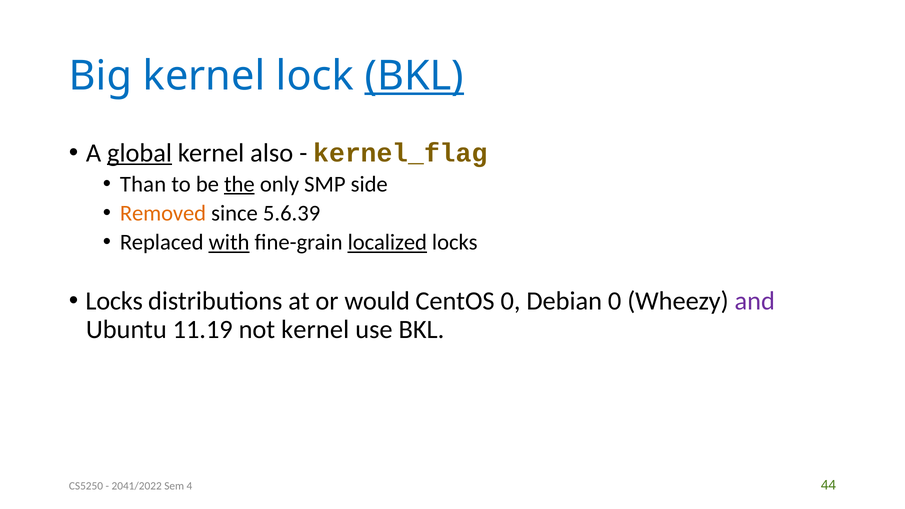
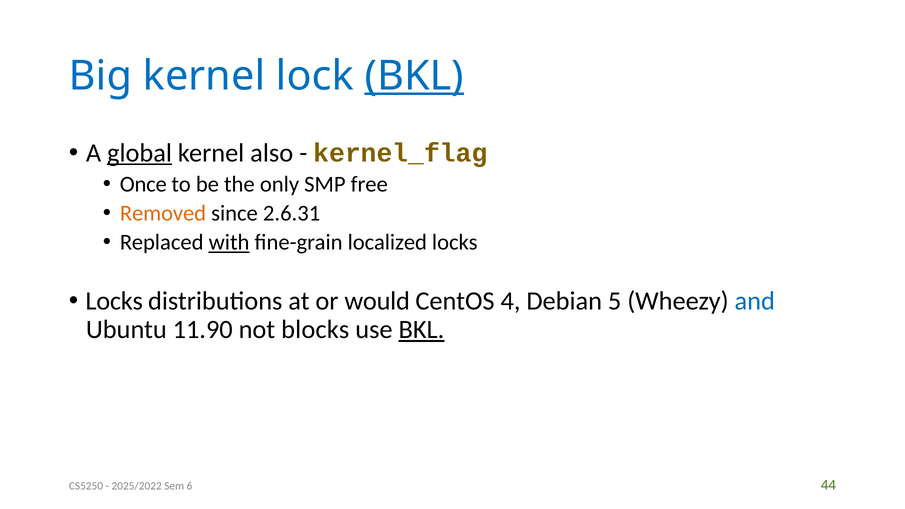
Than: Than -> Once (143, 184)
the underline: present -> none (239, 184)
side: side -> free (369, 184)
5.6.39: 5.6.39 -> 2.6.31 (292, 213)
localized underline: present -> none (387, 242)
CentOS 0: 0 -> 4 (511, 301)
Debian 0: 0 -> 5 (615, 301)
and colour: purple -> blue (755, 301)
11.19: 11.19 -> 11.90 (203, 330)
not kernel: kernel -> blocks (315, 330)
BKL underline: none -> present (421, 330)
2041/2022: 2041/2022 -> 2025/2022 (137, 486)
4: 4 -> 6 (189, 486)
